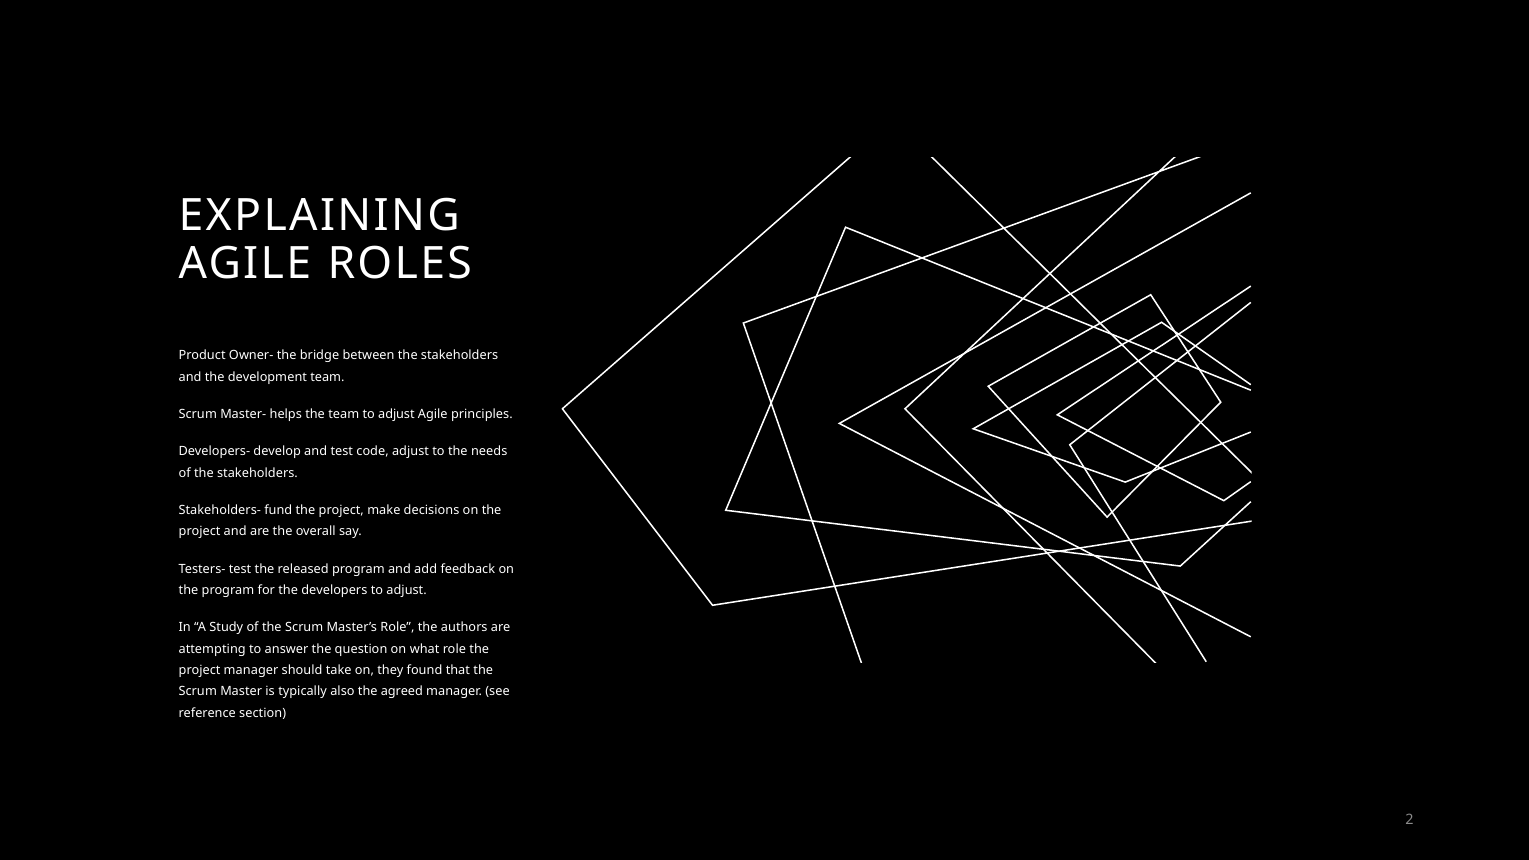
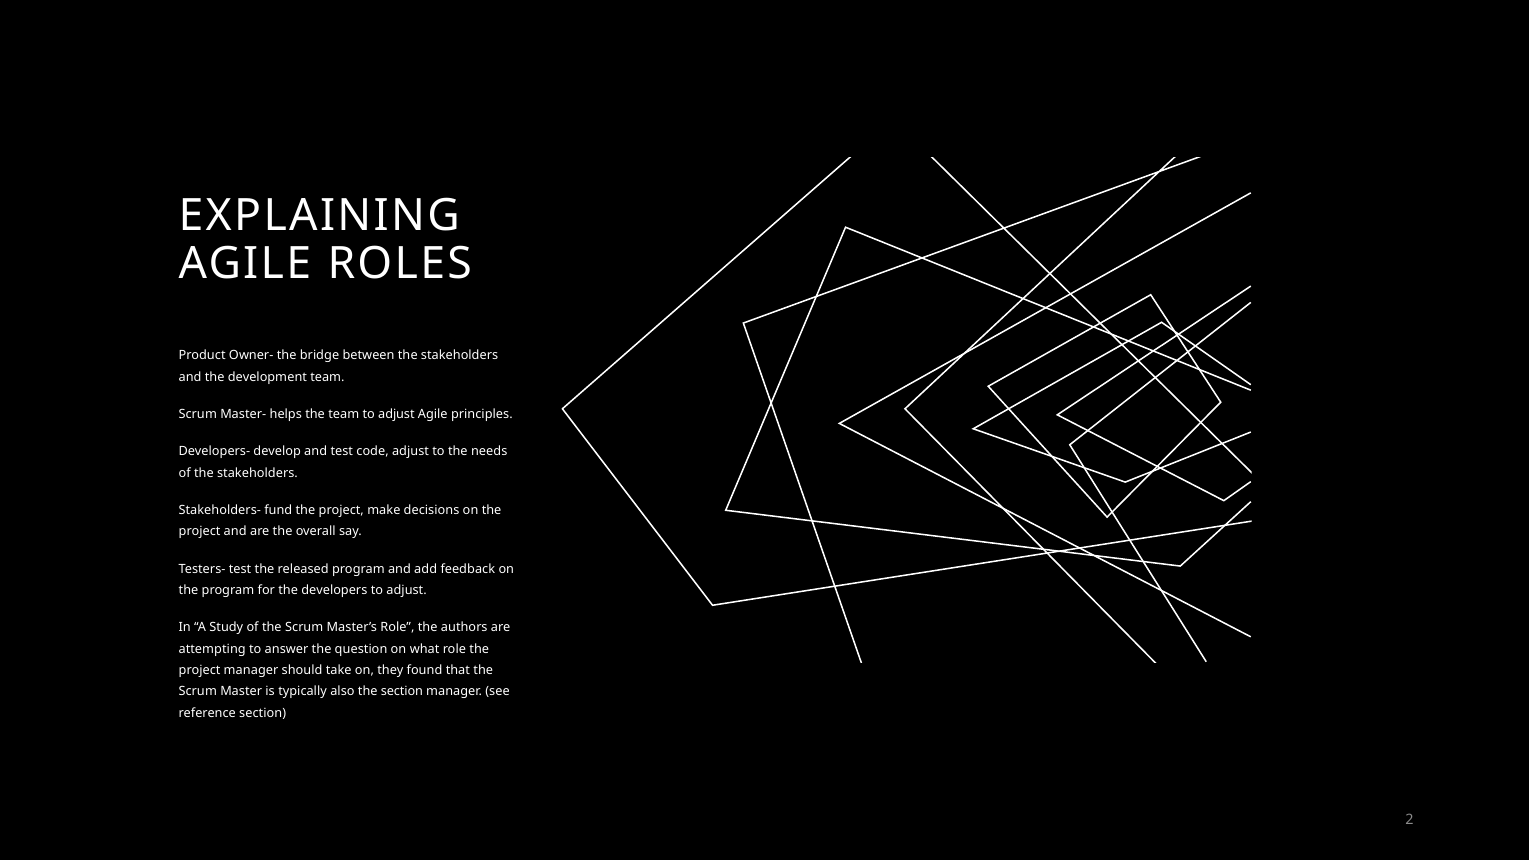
the agreed: agreed -> section (402, 692)
